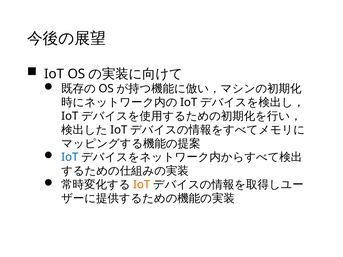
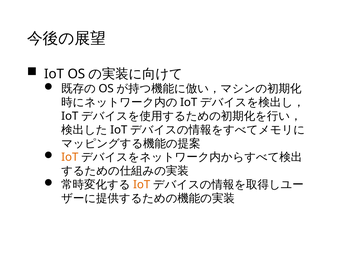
IoT colour: blue -> orange (70, 157)
